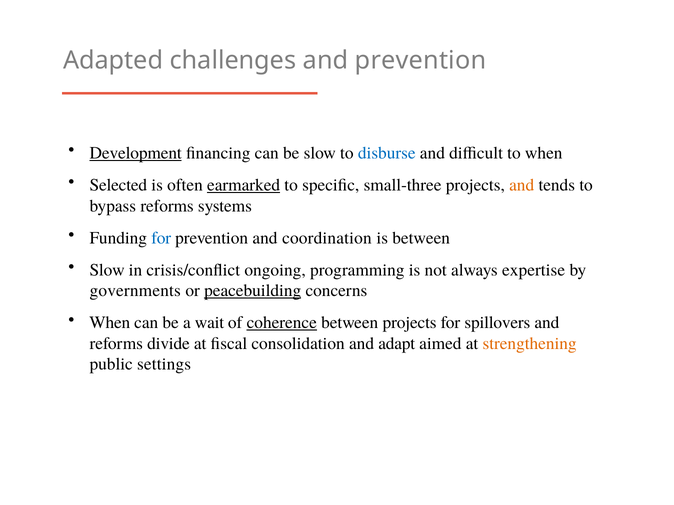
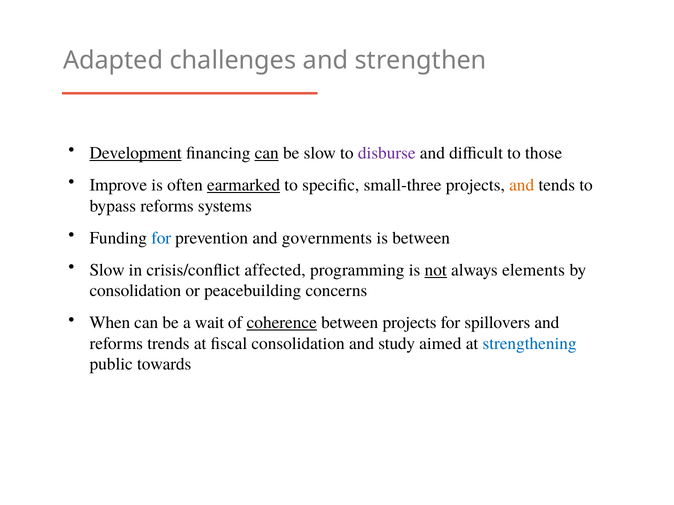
and prevention: prevention -> strengthen (421, 61)
can underline: none -> present (267, 153)
disburse colour: blue -> purple (387, 153)
to when: when -> those (544, 153)
Selected: Selected -> Improve (118, 185)
coordination: coordination -> governments (327, 238)
ongoing: ongoing -> affected (275, 270)
not underline: none -> present (436, 270)
expertise: expertise -> elements (534, 270)
governments: governments -> consolidation (135, 291)
peacebuilding underline: present -> none (253, 291)
divide: divide -> trends (168, 344)
adapt: adapt -> study (397, 344)
strengthening colour: orange -> blue (530, 344)
settings: settings -> towards (164, 365)
